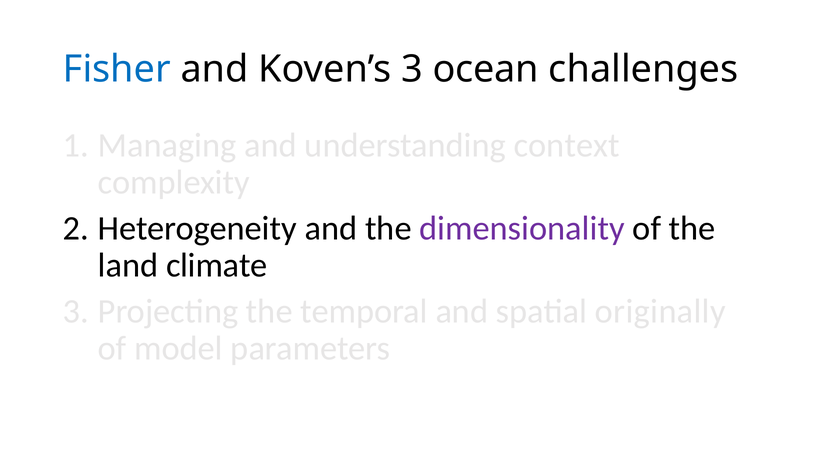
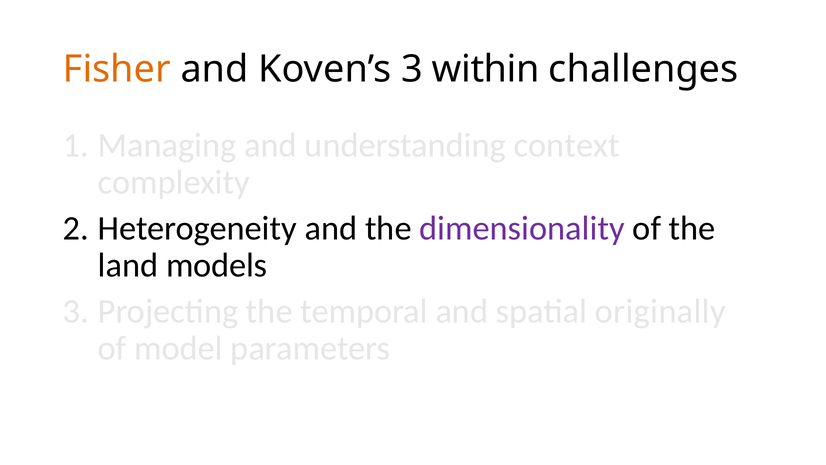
Fisher colour: blue -> orange (117, 69)
ocean: ocean -> within (486, 69)
climate: climate -> models (217, 265)
